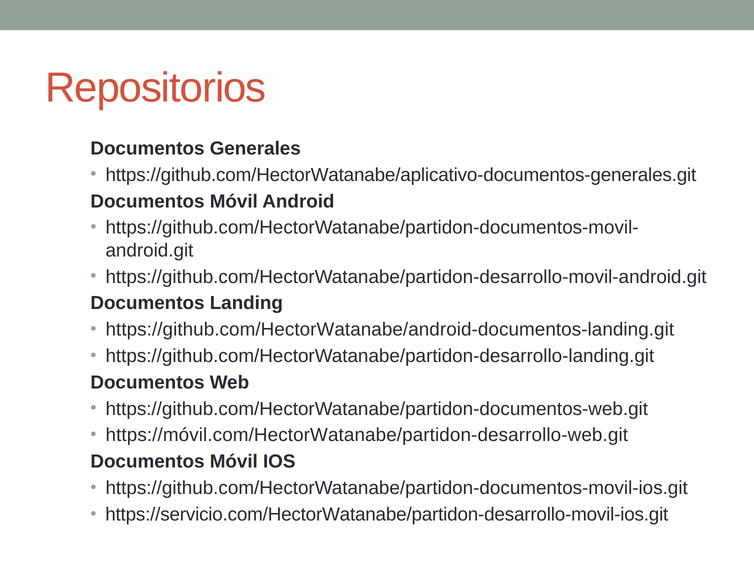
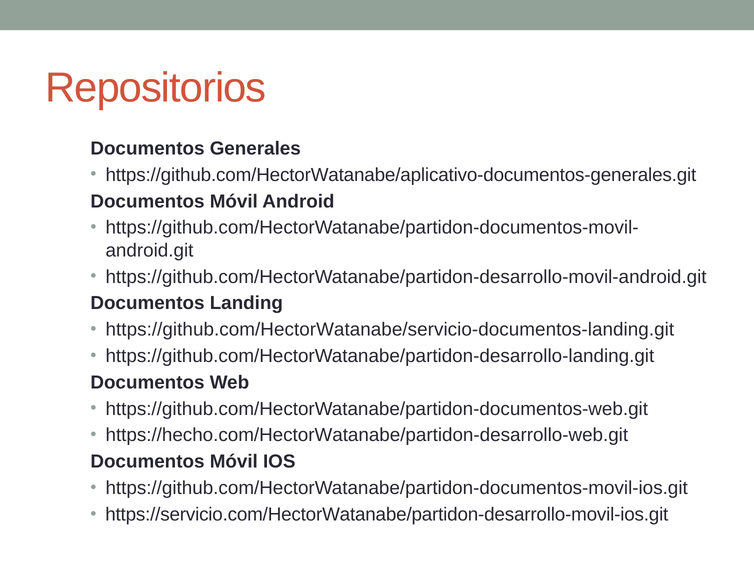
https://github.com/HectorWatanabe/android-documentos-landing.git: https://github.com/HectorWatanabe/android-documentos-landing.git -> https://github.com/HectorWatanabe/servicio-documentos-landing.git (390, 329)
https://móvil.com/HectorWatanabe/partidon-desarrollo-web.git: https://móvil.com/HectorWatanabe/partidon-desarrollo-web.git -> https://hecho.com/HectorWatanabe/partidon-desarrollo-web.git (367, 435)
